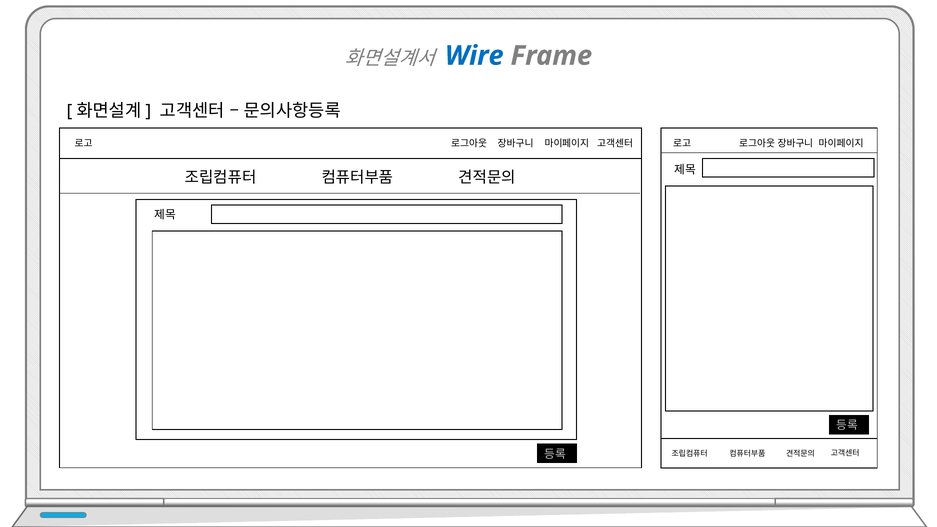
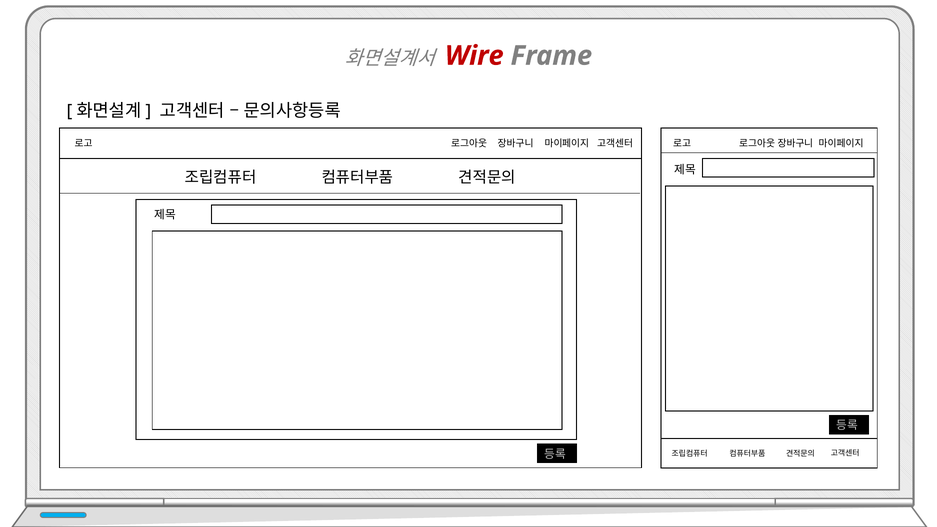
Wire colour: blue -> red (474, 56)
